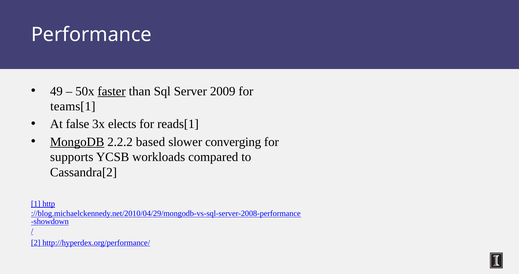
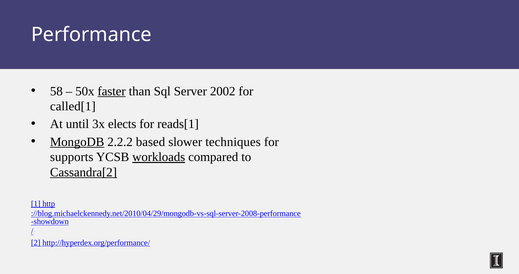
49: 49 -> 58 (56, 91)
2009: 2009 -> 2002 (223, 91)
teams[1: teams[1 -> called[1 (73, 106)
false: false -> until (77, 124)
converging: converging -> techniques (233, 142)
workloads underline: none -> present (159, 157)
Cassandra[2 underline: none -> present (83, 172)
